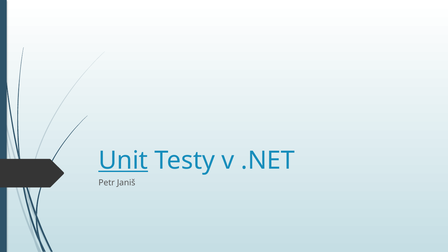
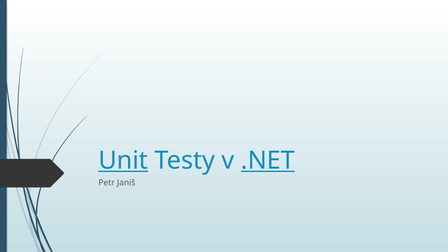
.NET underline: none -> present (268, 161)
